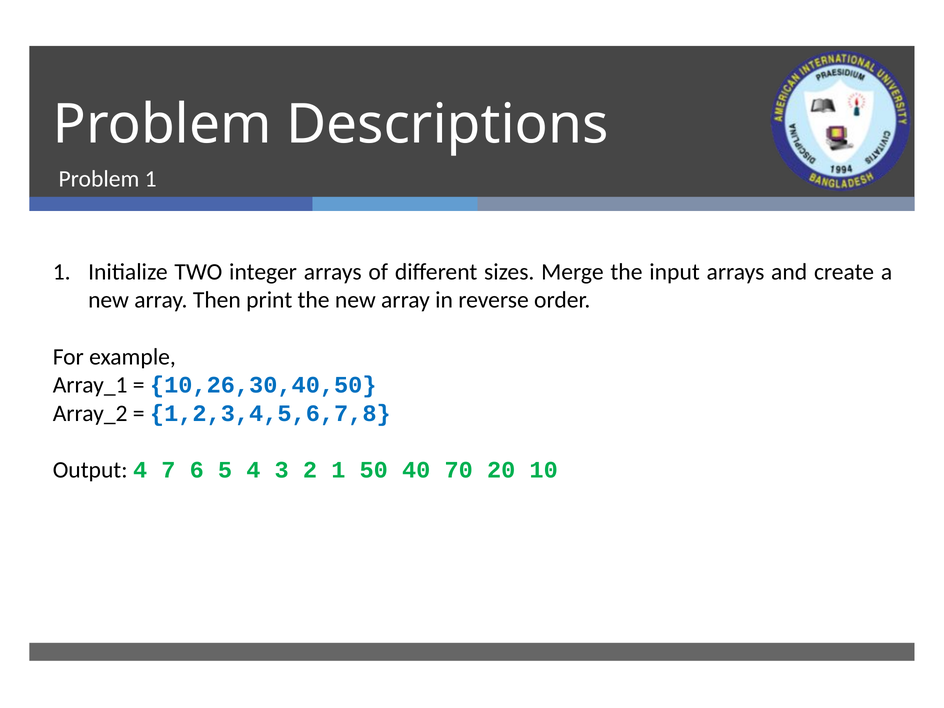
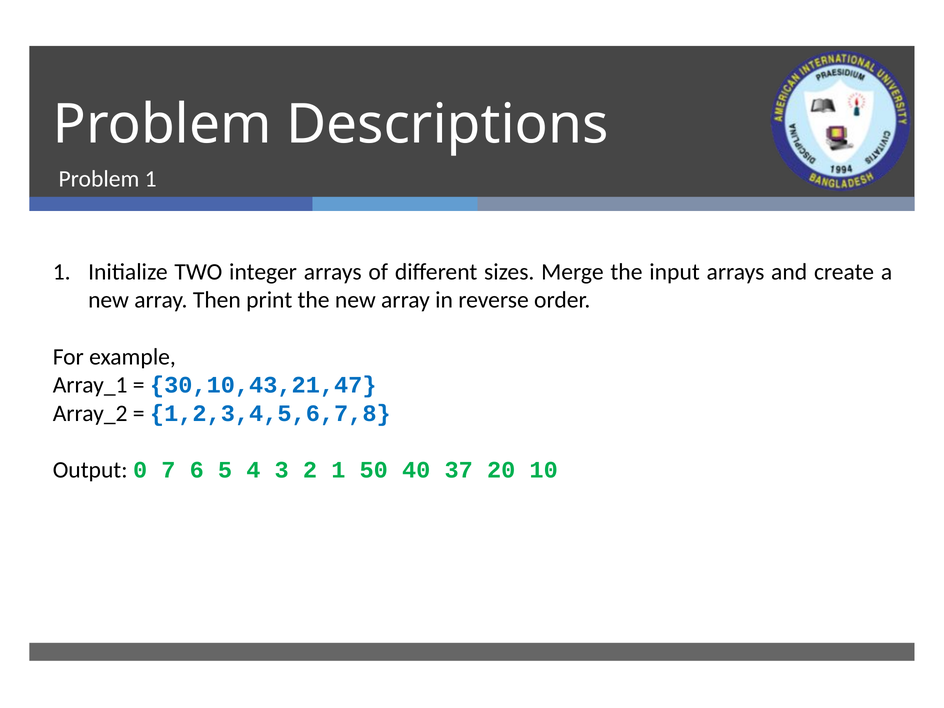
10,26,30,40,50: 10,26,30,40,50 -> 30,10,43,21,47 (263, 385)
Output 4: 4 -> 0 (140, 470)
70: 70 -> 37 (459, 470)
